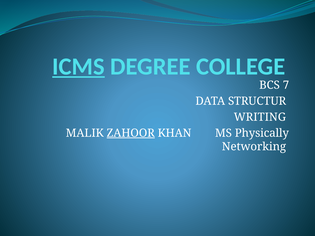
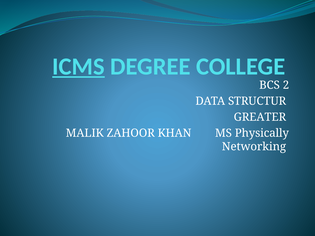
7: 7 -> 2 (286, 85)
WRITING: WRITING -> GREATER (260, 117)
ZAHOOR underline: present -> none (131, 133)
